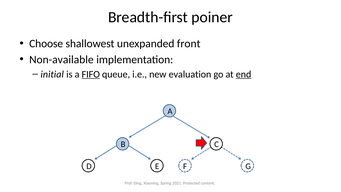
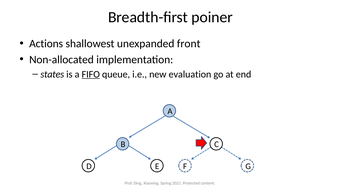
Choose: Choose -> Actions (46, 44)
Non-available: Non-available -> Non-allocated (61, 59)
initial: initial -> states (52, 74)
end underline: present -> none (244, 74)
